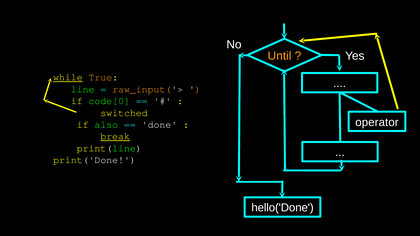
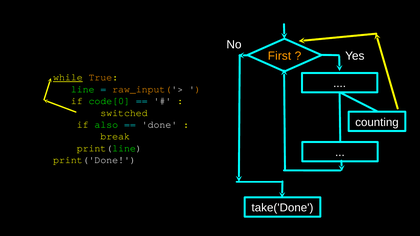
Until: Until -> First (279, 56)
operator: operator -> counting (377, 122)
break underline: present -> none (115, 137)
hello('Done: hello('Done -> take('Done (282, 208)
